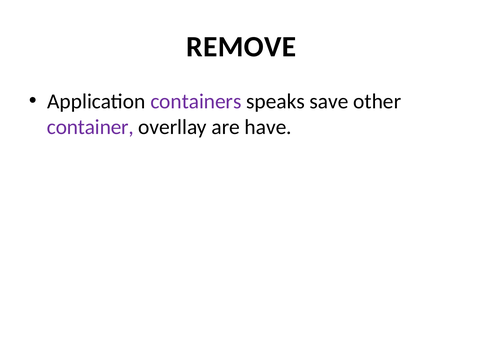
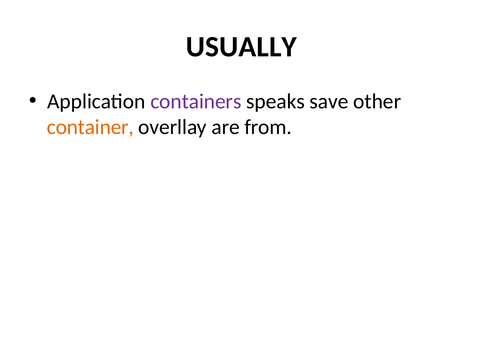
REMOVE: REMOVE -> USUALLY (241, 47)
container colour: purple -> orange (90, 127)
have: have -> from (268, 127)
